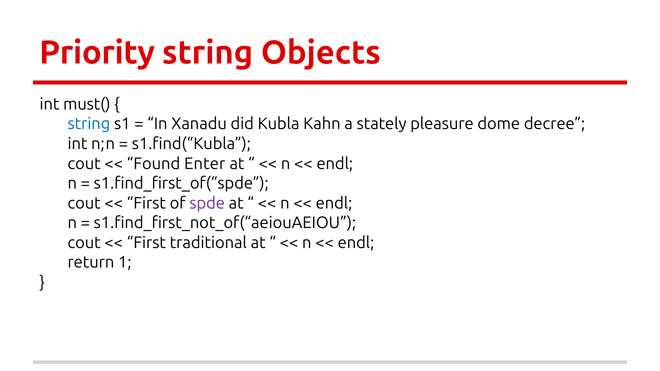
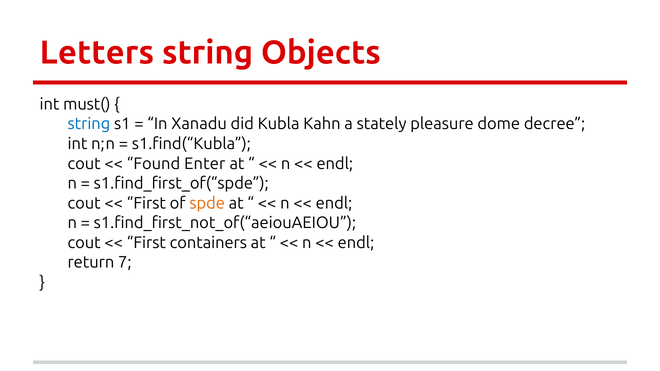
Priority: Priority -> Letters (97, 53)
spde colour: purple -> orange (207, 203)
traditional: traditional -> containers (208, 243)
1: 1 -> 7 (125, 263)
